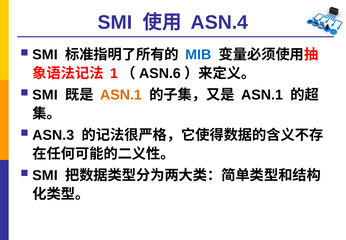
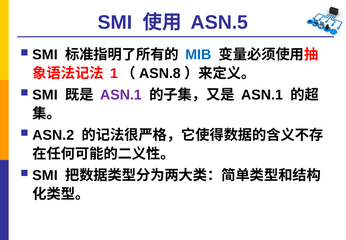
ASN.4: ASN.4 -> ASN.5 (219, 22)
ASN.6: ASN.6 -> ASN.8 (160, 73)
ASN.1 colour: orange -> purple (121, 95)
ASN.3: ASN.3 -> ASN.2 (53, 135)
